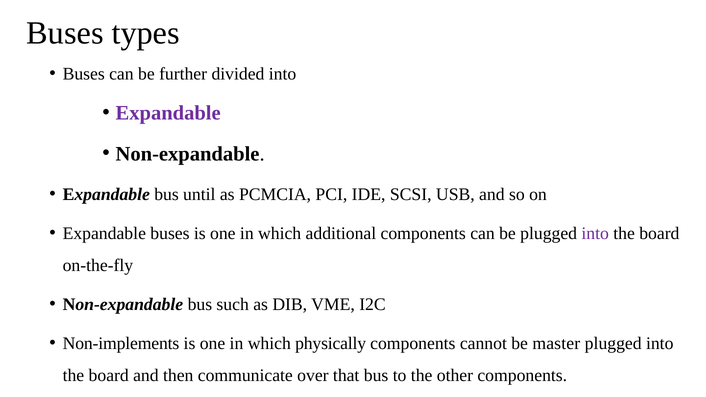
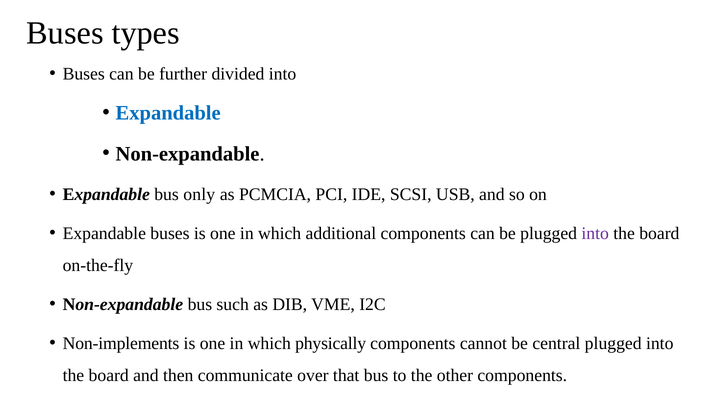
Expandable colour: purple -> blue (168, 113)
until: until -> only (199, 195)
master: master -> central (556, 344)
